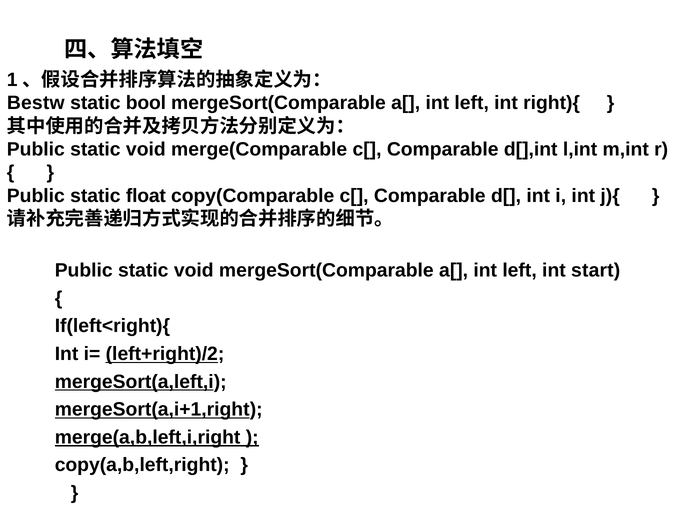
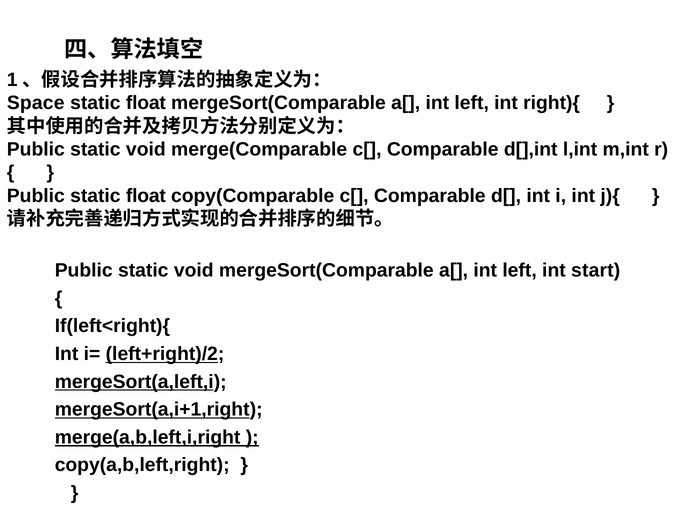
Bestw: Bestw -> Space (36, 103)
bool: bool -> float (146, 103)
